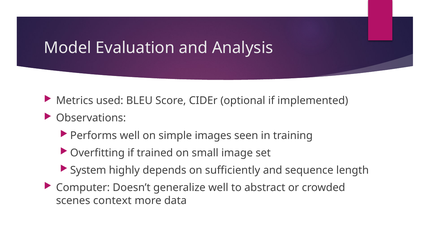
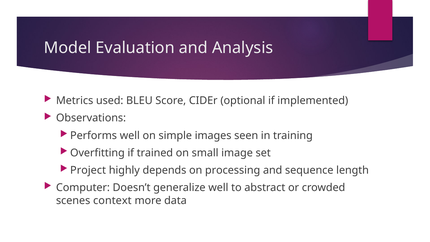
System: System -> Project (88, 170)
sufficiently: sufficiently -> processing (233, 170)
